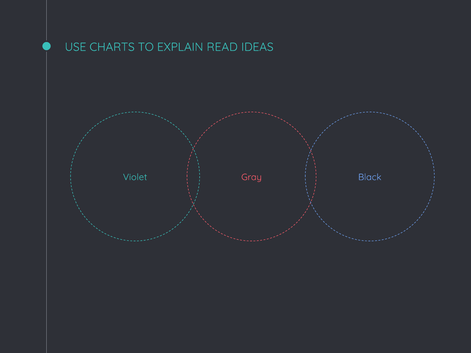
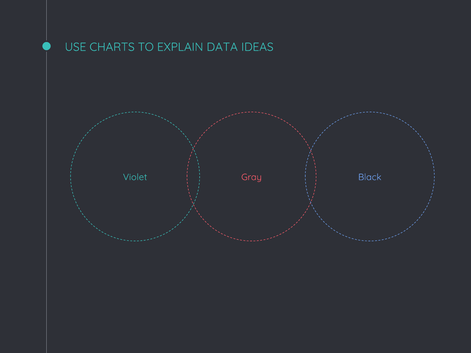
READ: READ -> DATA (222, 47)
